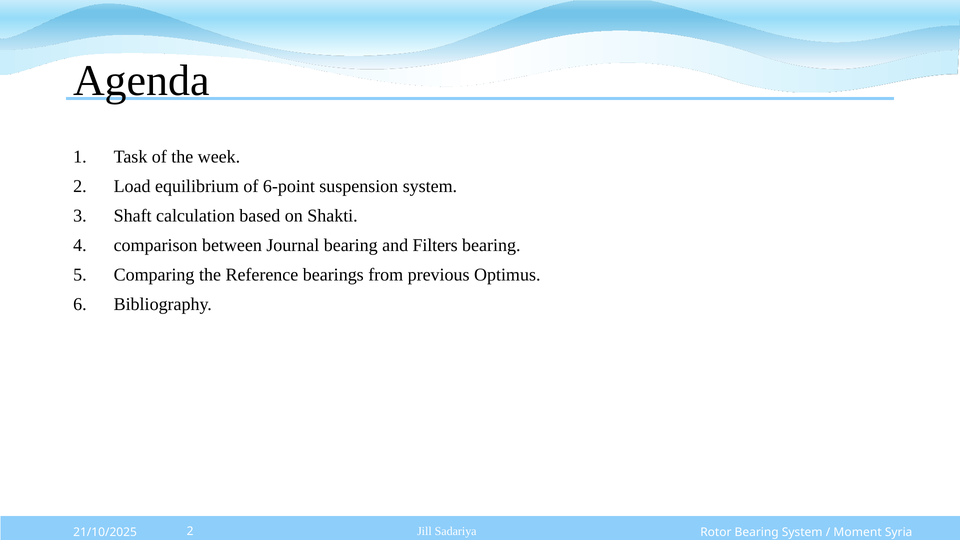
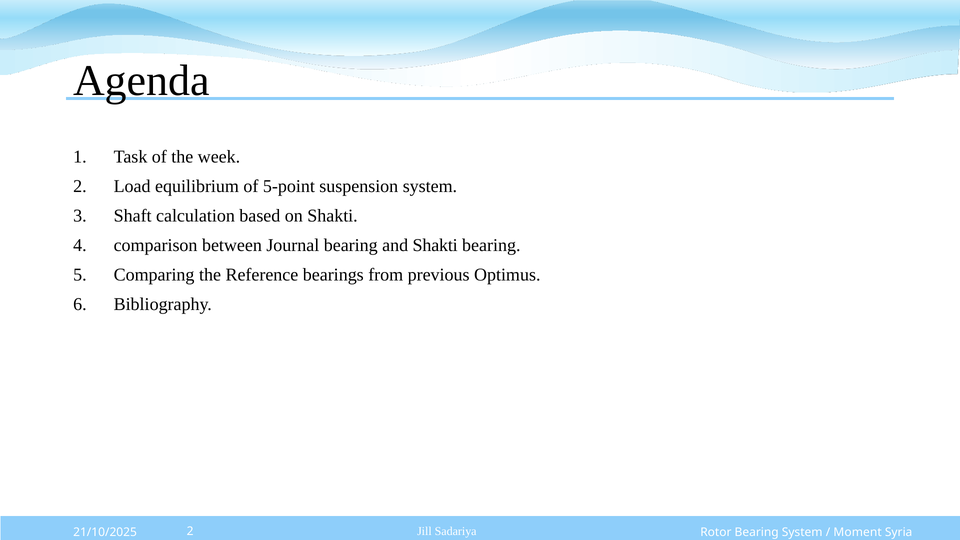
6-point: 6-point -> 5-point (289, 186)
and Filters: Filters -> Shakti (435, 245)
